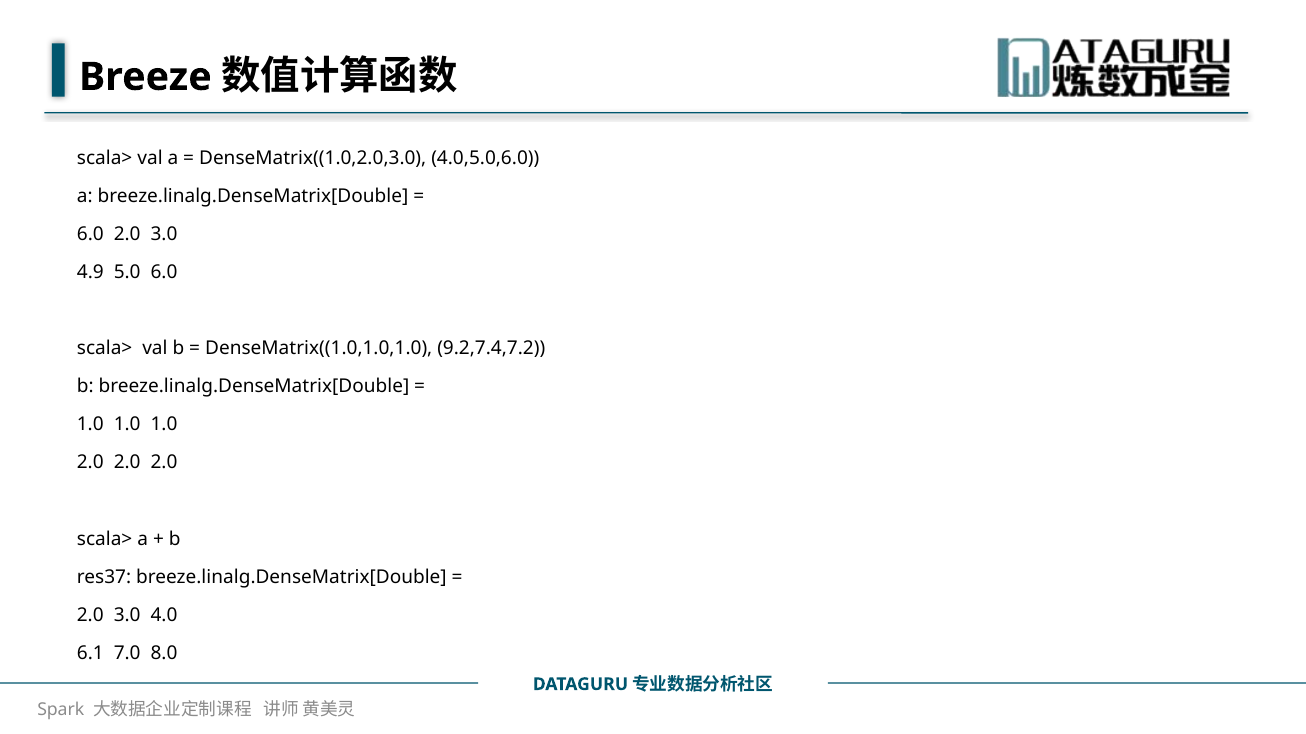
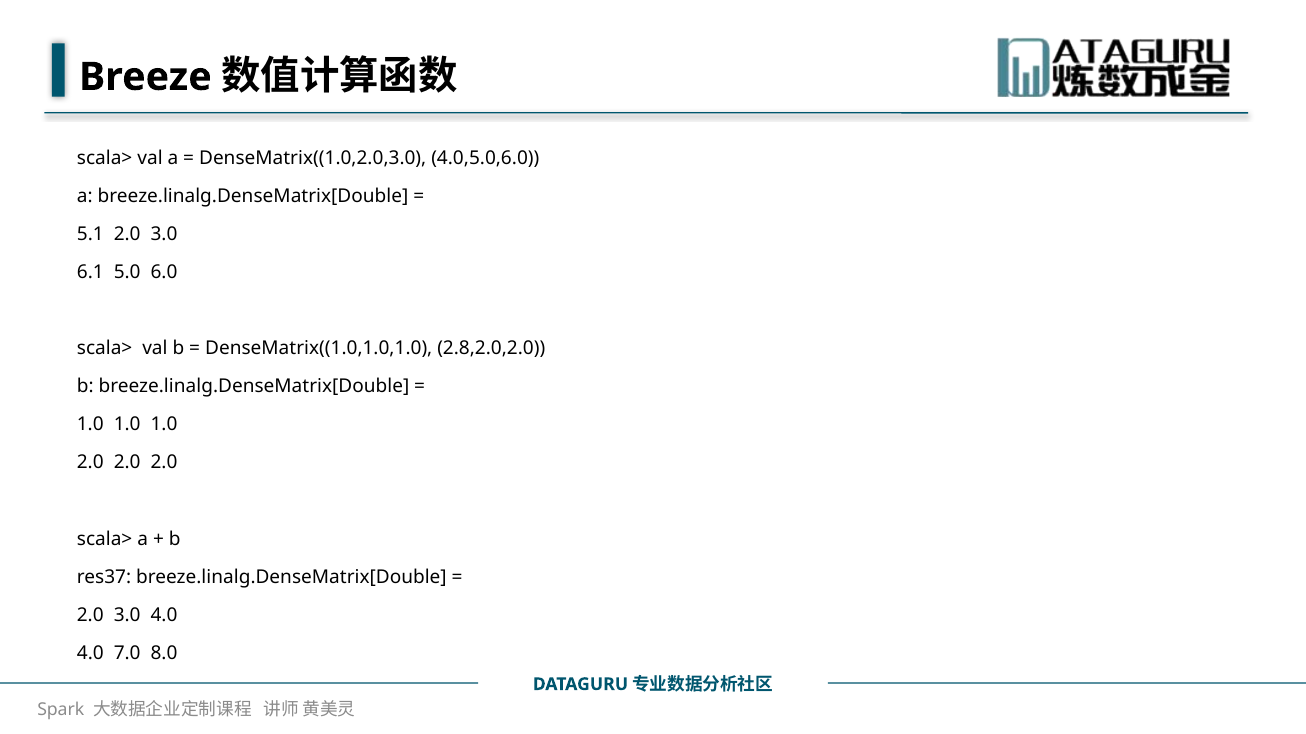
6.0: 6.0 -> 5.1 (90, 234)
4.9: 4.9 -> 6.1 (90, 272)
9.2,7.4,7.2: 9.2,7.4,7.2 -> 2.8,2.0,2.0 (491, 348)
6.1: 6.1 -> 4.0 (90, 653)
